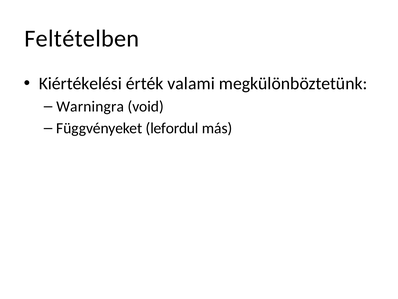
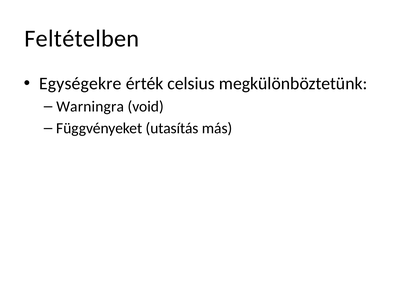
Kiértékelési: Kiértékelési -> Egységekre (80, 83)
valami: valami -> celsius (191, 83)
lefordul: lefordul -> utasítás (172, 128)
